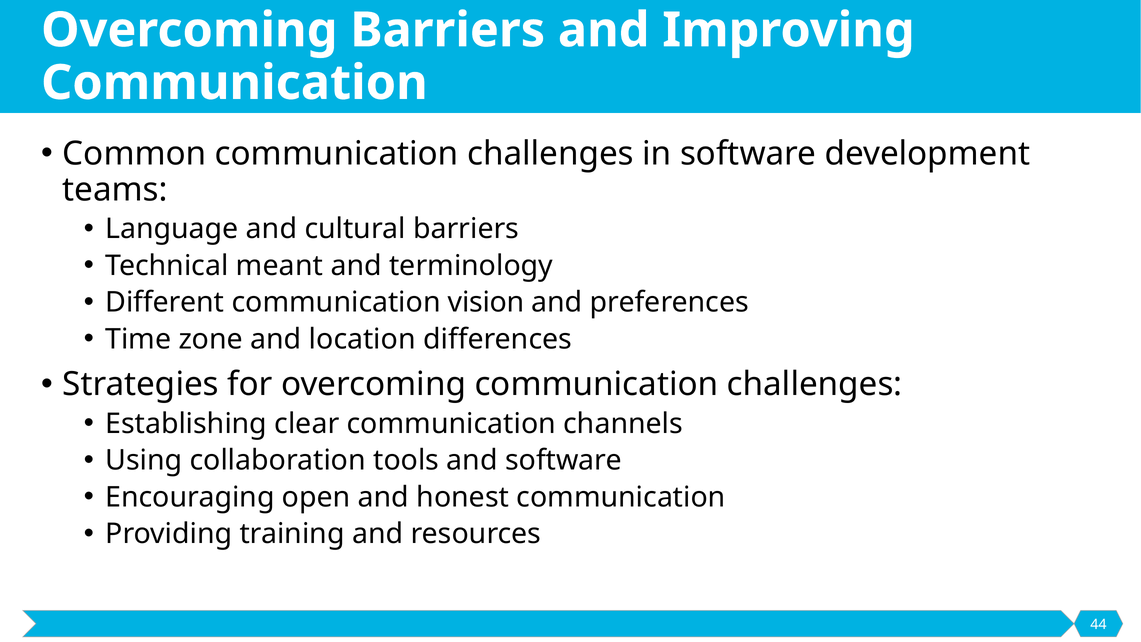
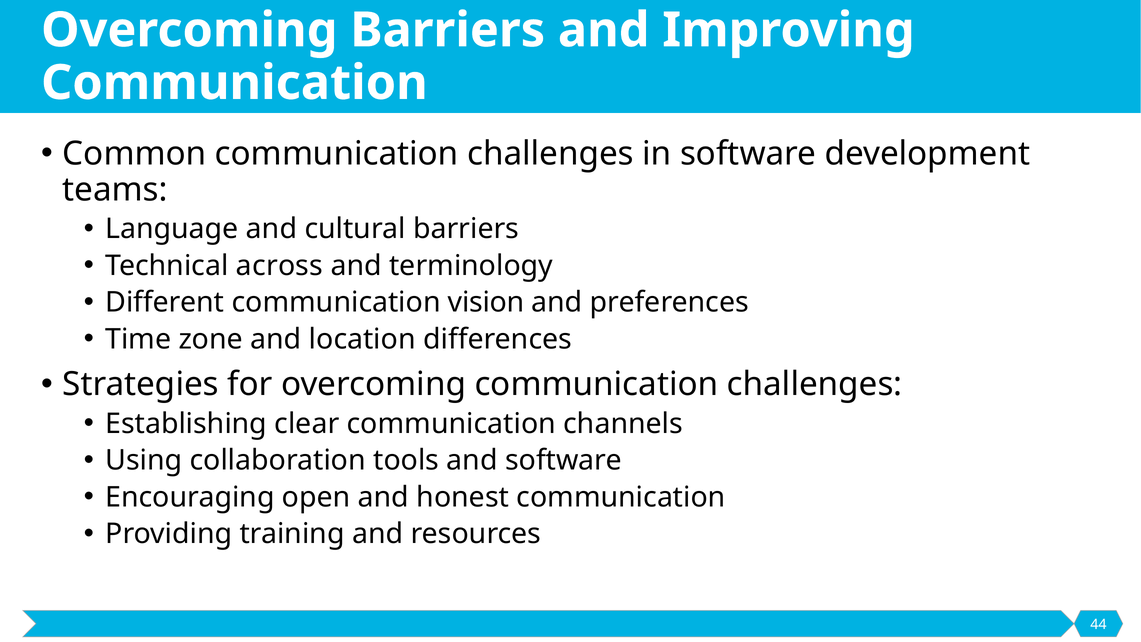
meant: meant -> across (279, 266)
